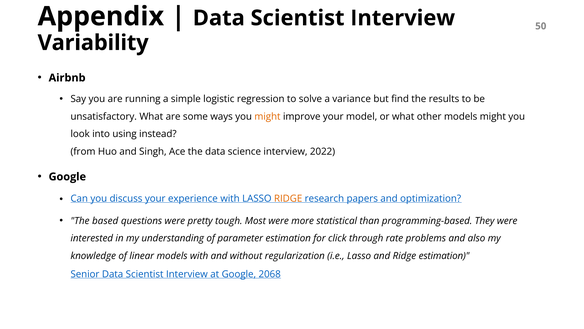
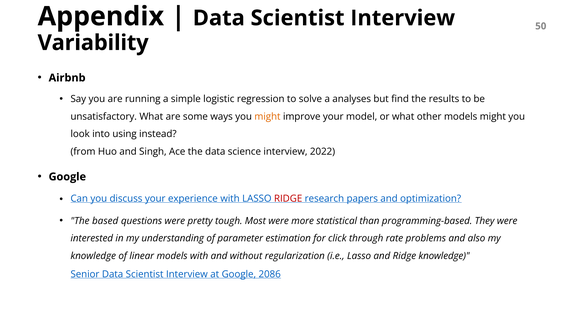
variance: variance -> analyses (352, 99)
RIDGE colour: orange -> red (288, 198)
Ridge estimation: estimation -> knowledge (444, 255)
2068: 2068 -> 2086 (270, 274)
